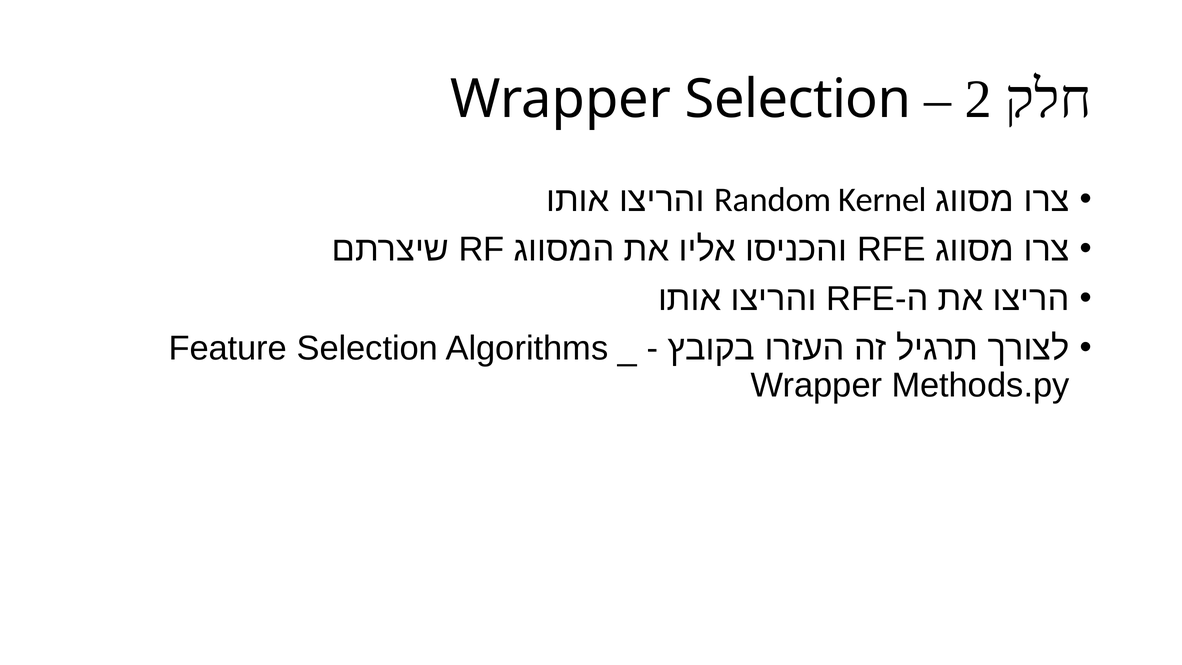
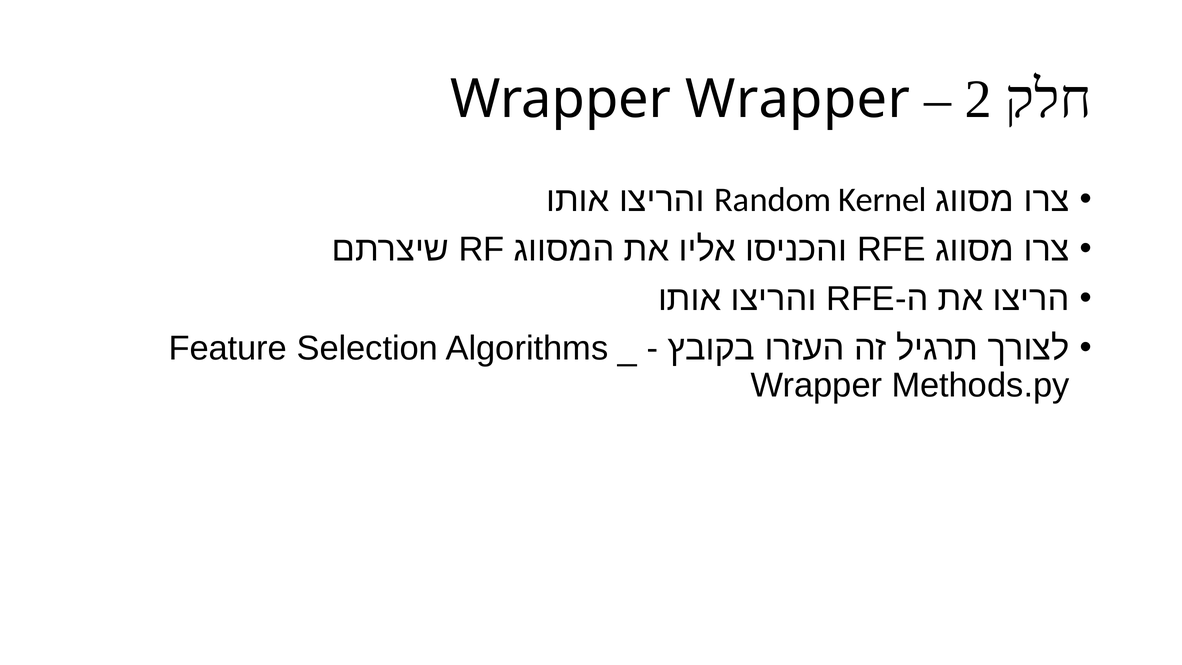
Wrapper Selection: Selection -> Wrapper (798, 99)
